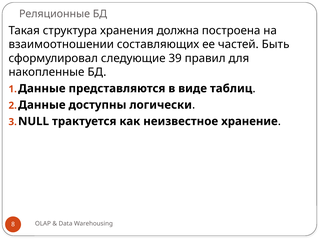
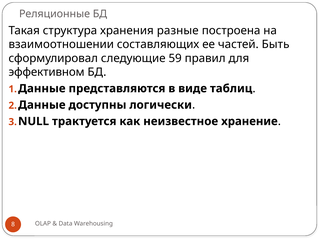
должна: должна -> разные (178, 31)
39: 39 -> 59 (175, 58)
накопленные: накопленные -> эффективном (47, 72)
